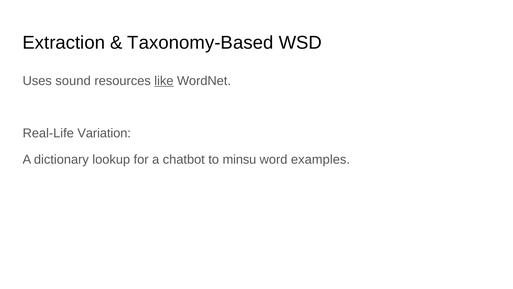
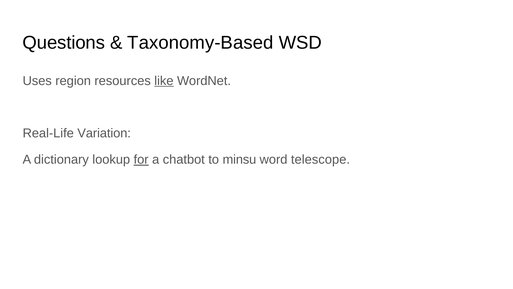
Extraction: Extraction -> Questions (64, 43)
sound: sound -> region (73, 81)
for underline: none -> present (141, 159)
examples: examples -> telescope (320, 159)
